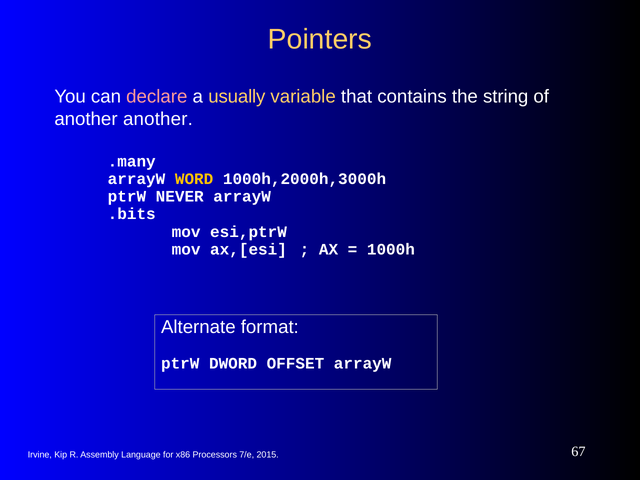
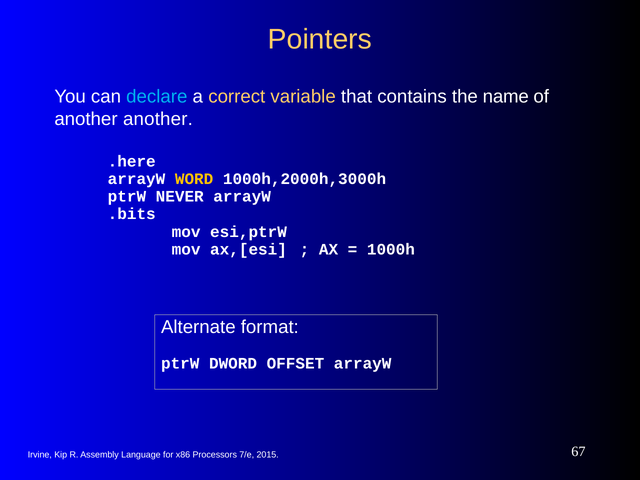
declare colour: pink -> light blue (157, 97)
usually: usually -> correct (237, 97)
string: string -> name (506, 97)
.many: .many -> .here (132, 161)
